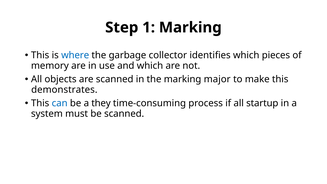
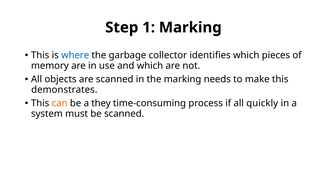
major: major -> needs (217, 79)
can colour: blue -> orange (60, 103)
startup: startup -> quickly (262, 103)
